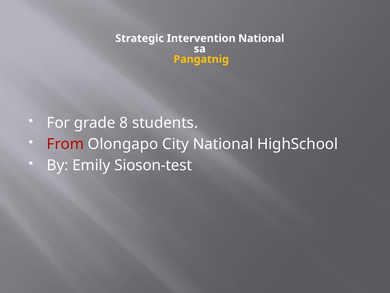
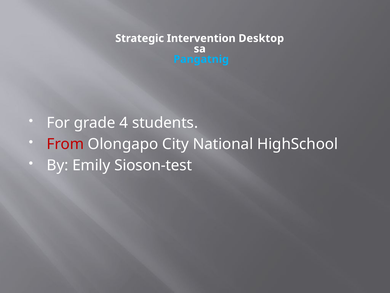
Intervention National: National -> Desktop (261, 38)
Pangatnig colour: yellow -> light blue (201, 59)
8: 8 -> 4 (124, 123)
